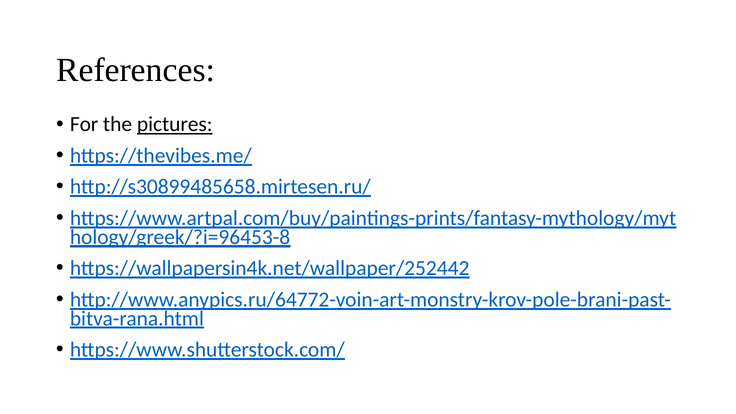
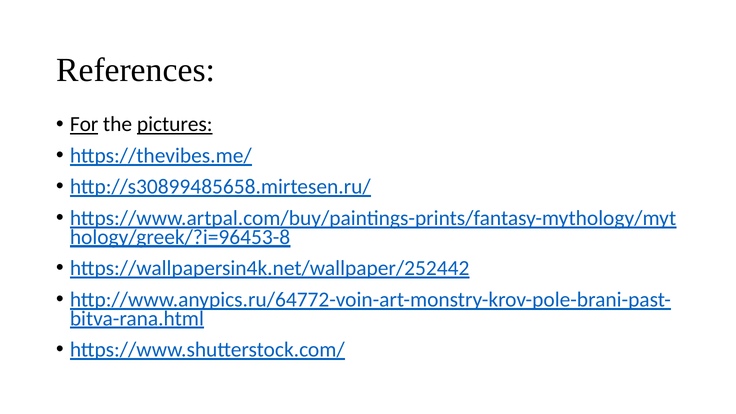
For underline: none -> present (84, 124)
